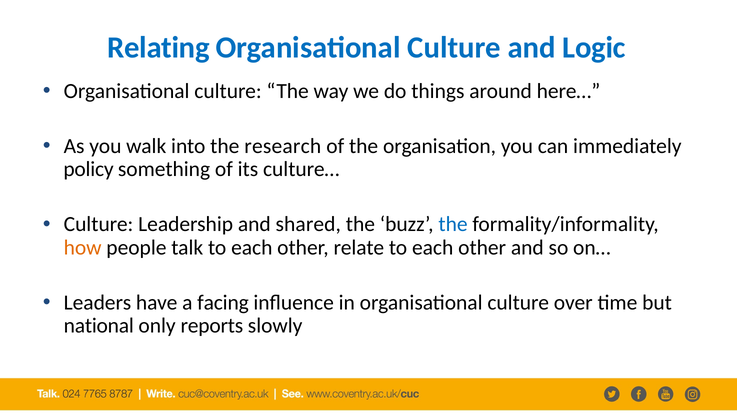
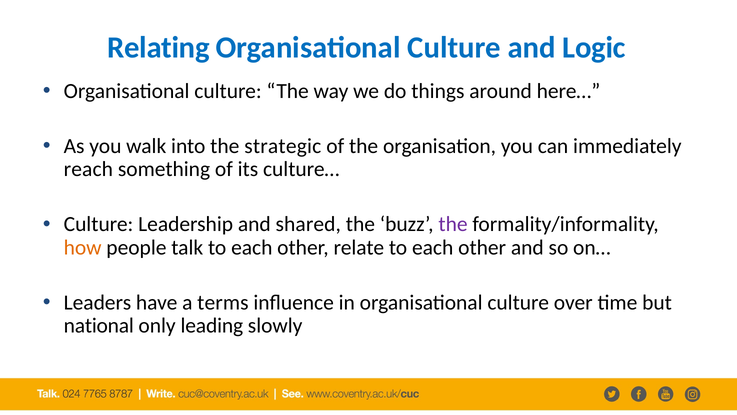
research: research -> strategic (283, 146)
policy: policy -> reach (88, 169)
the colour: blue -> purple (453, 224)
facing: facing -> terms (223, 302)
reports: reports -> leading (212, 325)
